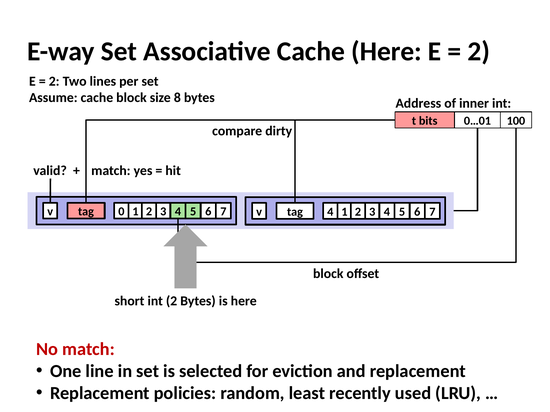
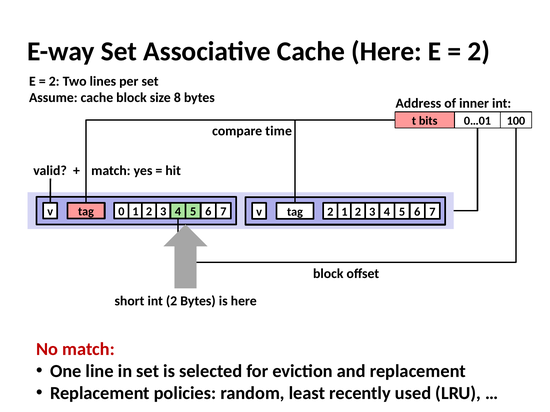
dirty: dirty -> time (279, 131)
4 4: 4 -> 2 (330, 212)
